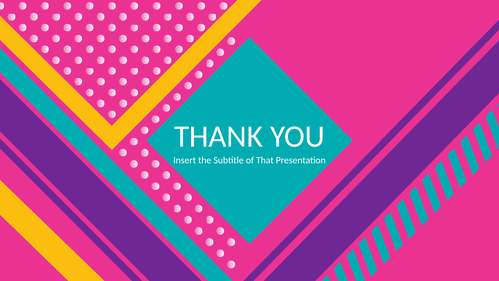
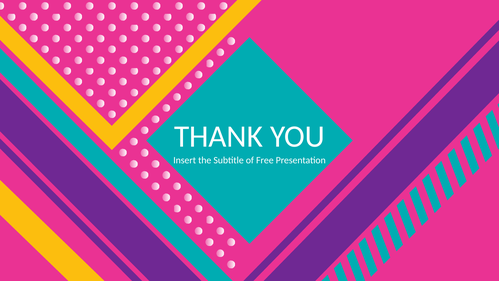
That: That -> Free (265, 160)
